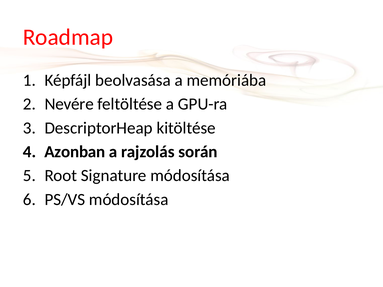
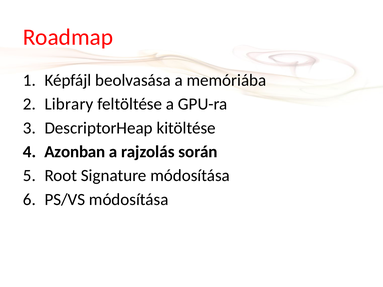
Nevére: Nevére -> Library (69, 104)
